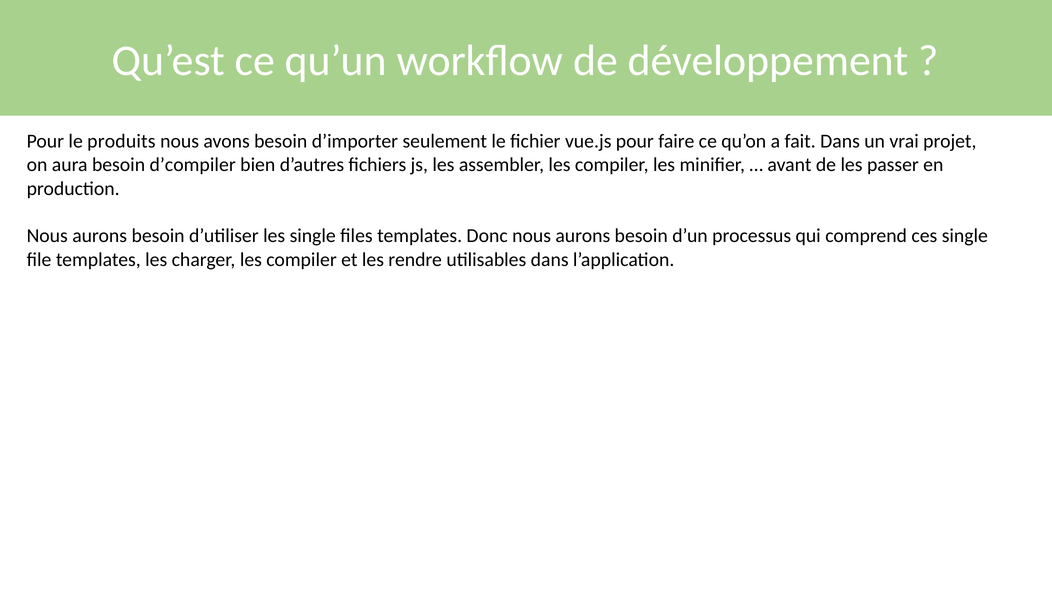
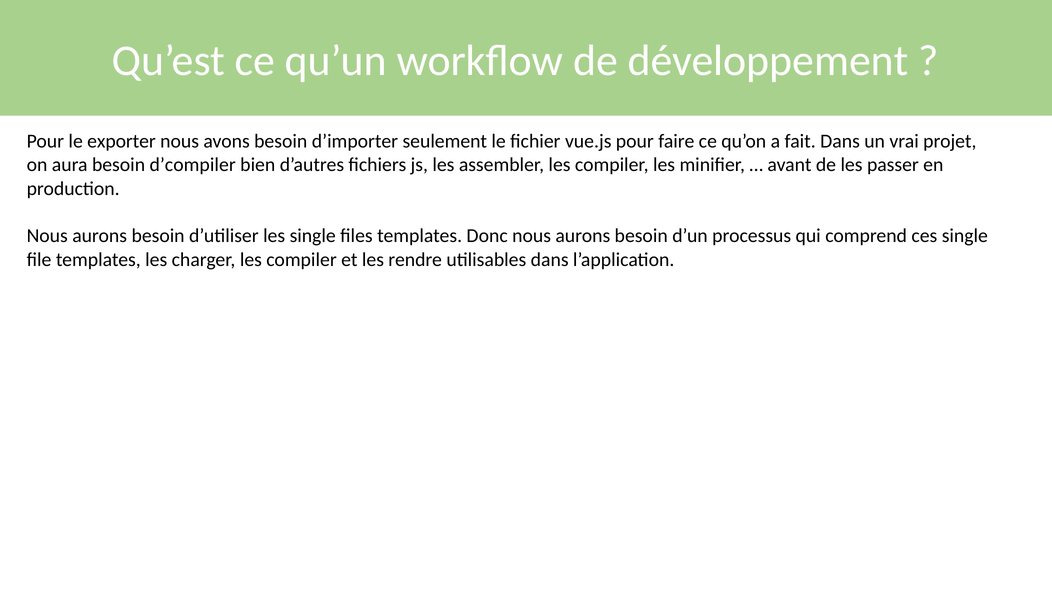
produits: produits -> exporter (122, 141)
